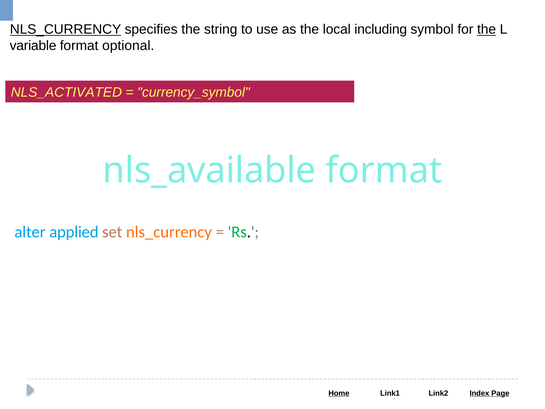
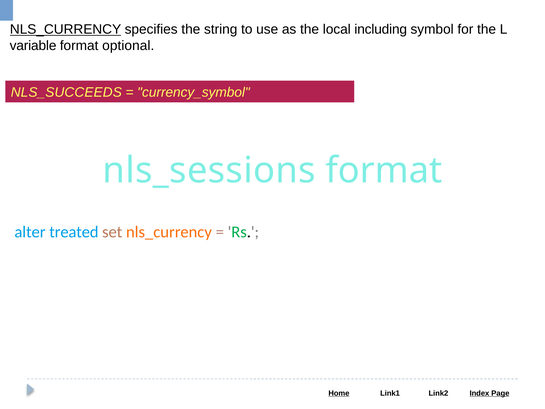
the underline: present -> none (487, 29)
NLS_ACTIVATED: NLS_ACTIVATED -> NLS_SUCCEEDS (66, 92)
nls_available: nls_available -> nls_sessions (209, 170)
applied: applied -> treated (74, 232)
